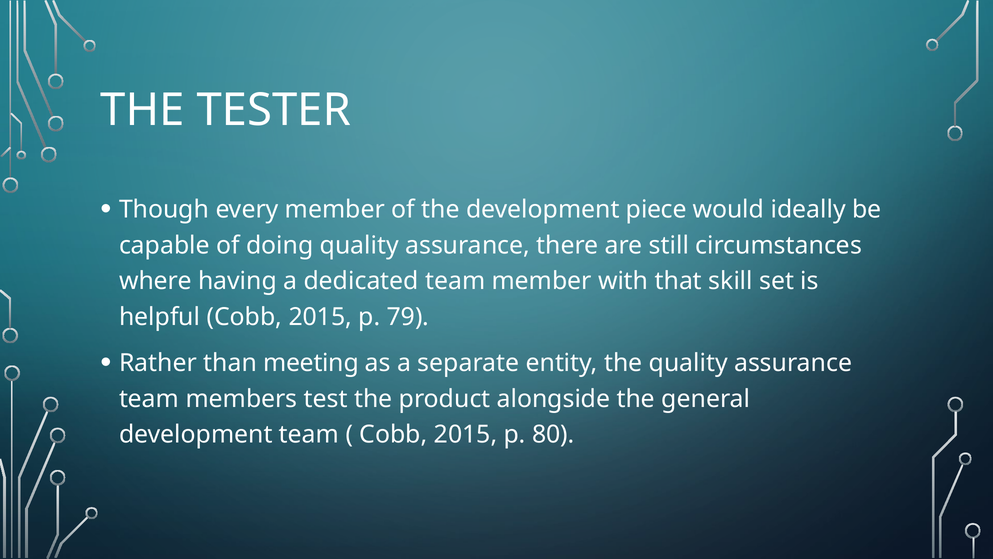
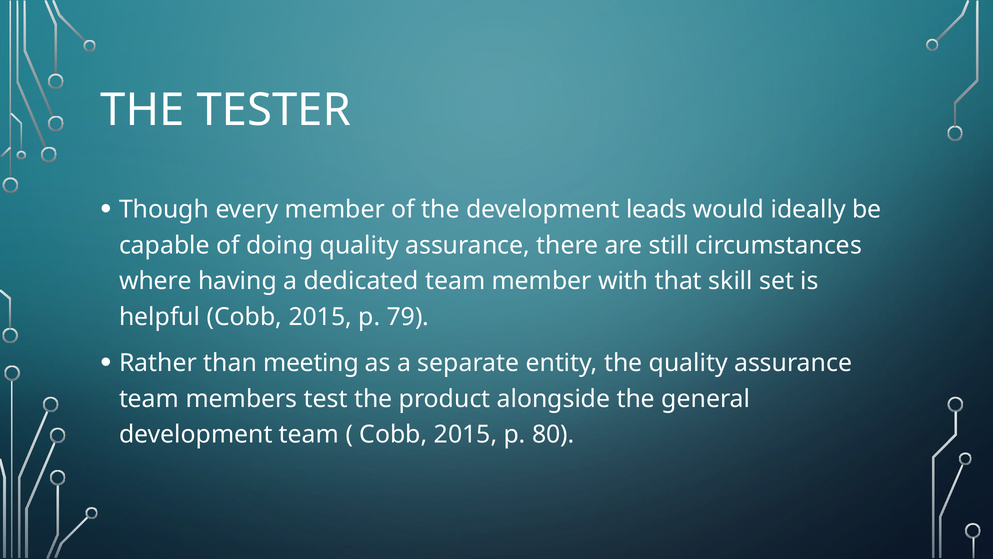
piece: piece -> leads (656, 210)
